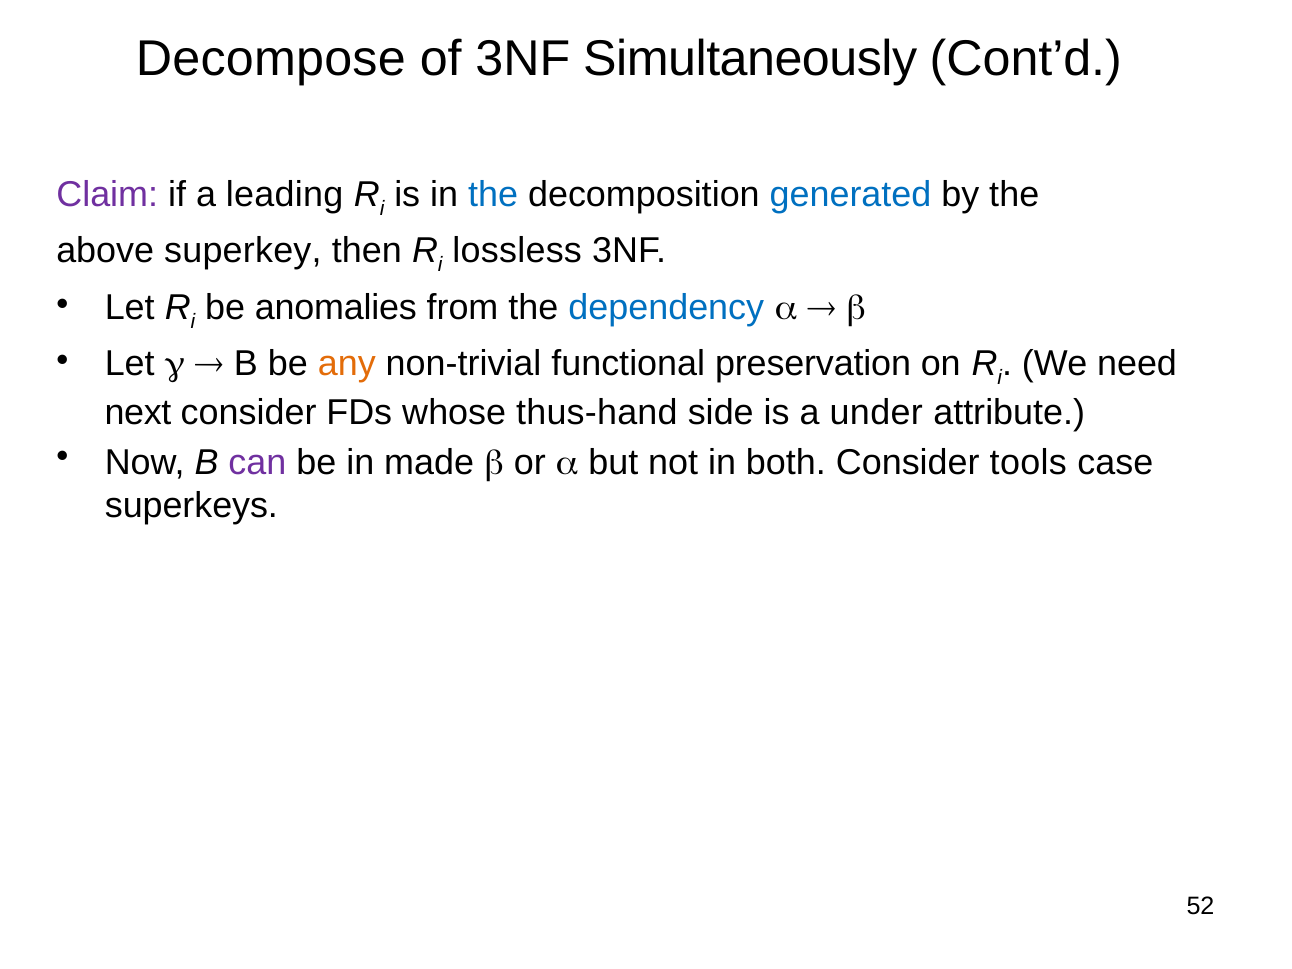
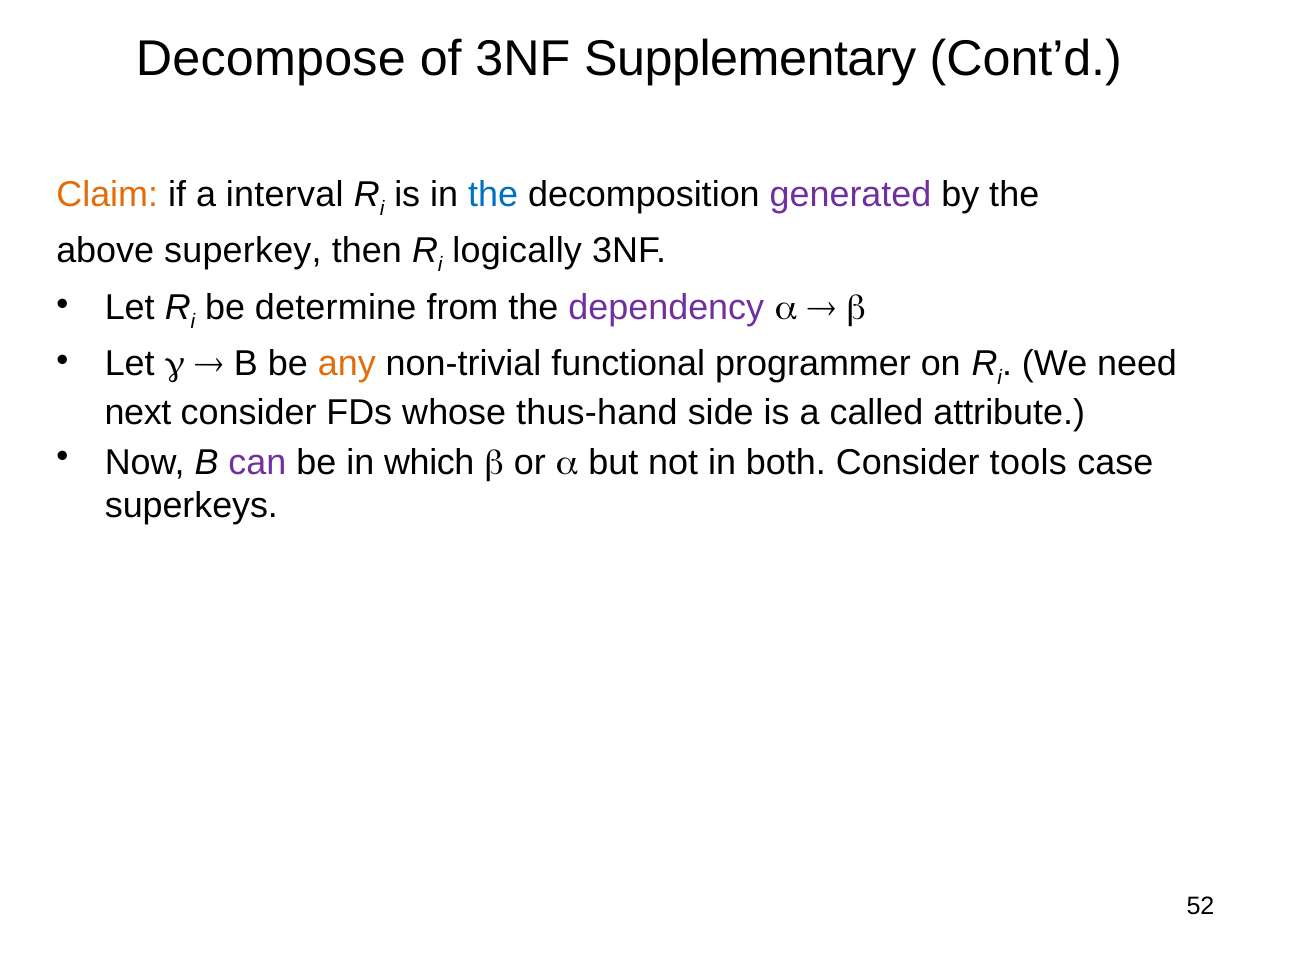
Simultaneously: Simultaneously -> Supplementary (750, 59)
Claim colour: purple -> orange (107, 195)
leading: leading -> interval (285, 195)
generated colour: blue -> purple (850, 195)
lossless: lossless -> logically (517, 251)
anomalies: anomalies -> determine (336, 307)
dependency colour: blue -> purple (666, 307)
preservation: preservation -> programmer (813, 363)
under: under -> called (876, 412)
made: made -> which (429, 463)
